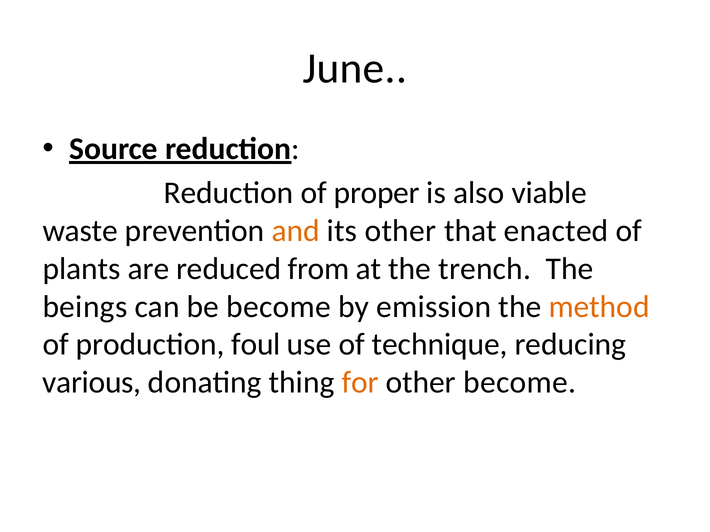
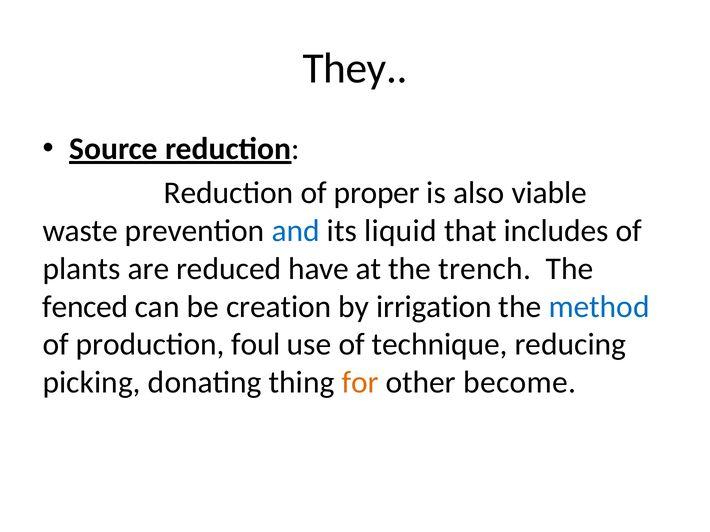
June: June -> They (355, 69)
and colour: orange -> blue (296, 231)
its other: other -> liquid (400, 231)
enacted: enacted -> includes (556, 231)
from: from -> have (319, 269)
beings: beings -> fenced (85, 307)
be become: become -> creation (279, 307)
emission: emission -> irrigation (434, 307)
method colour: orange -> blue (599, 307)
various: various -> picking (92, 383)
